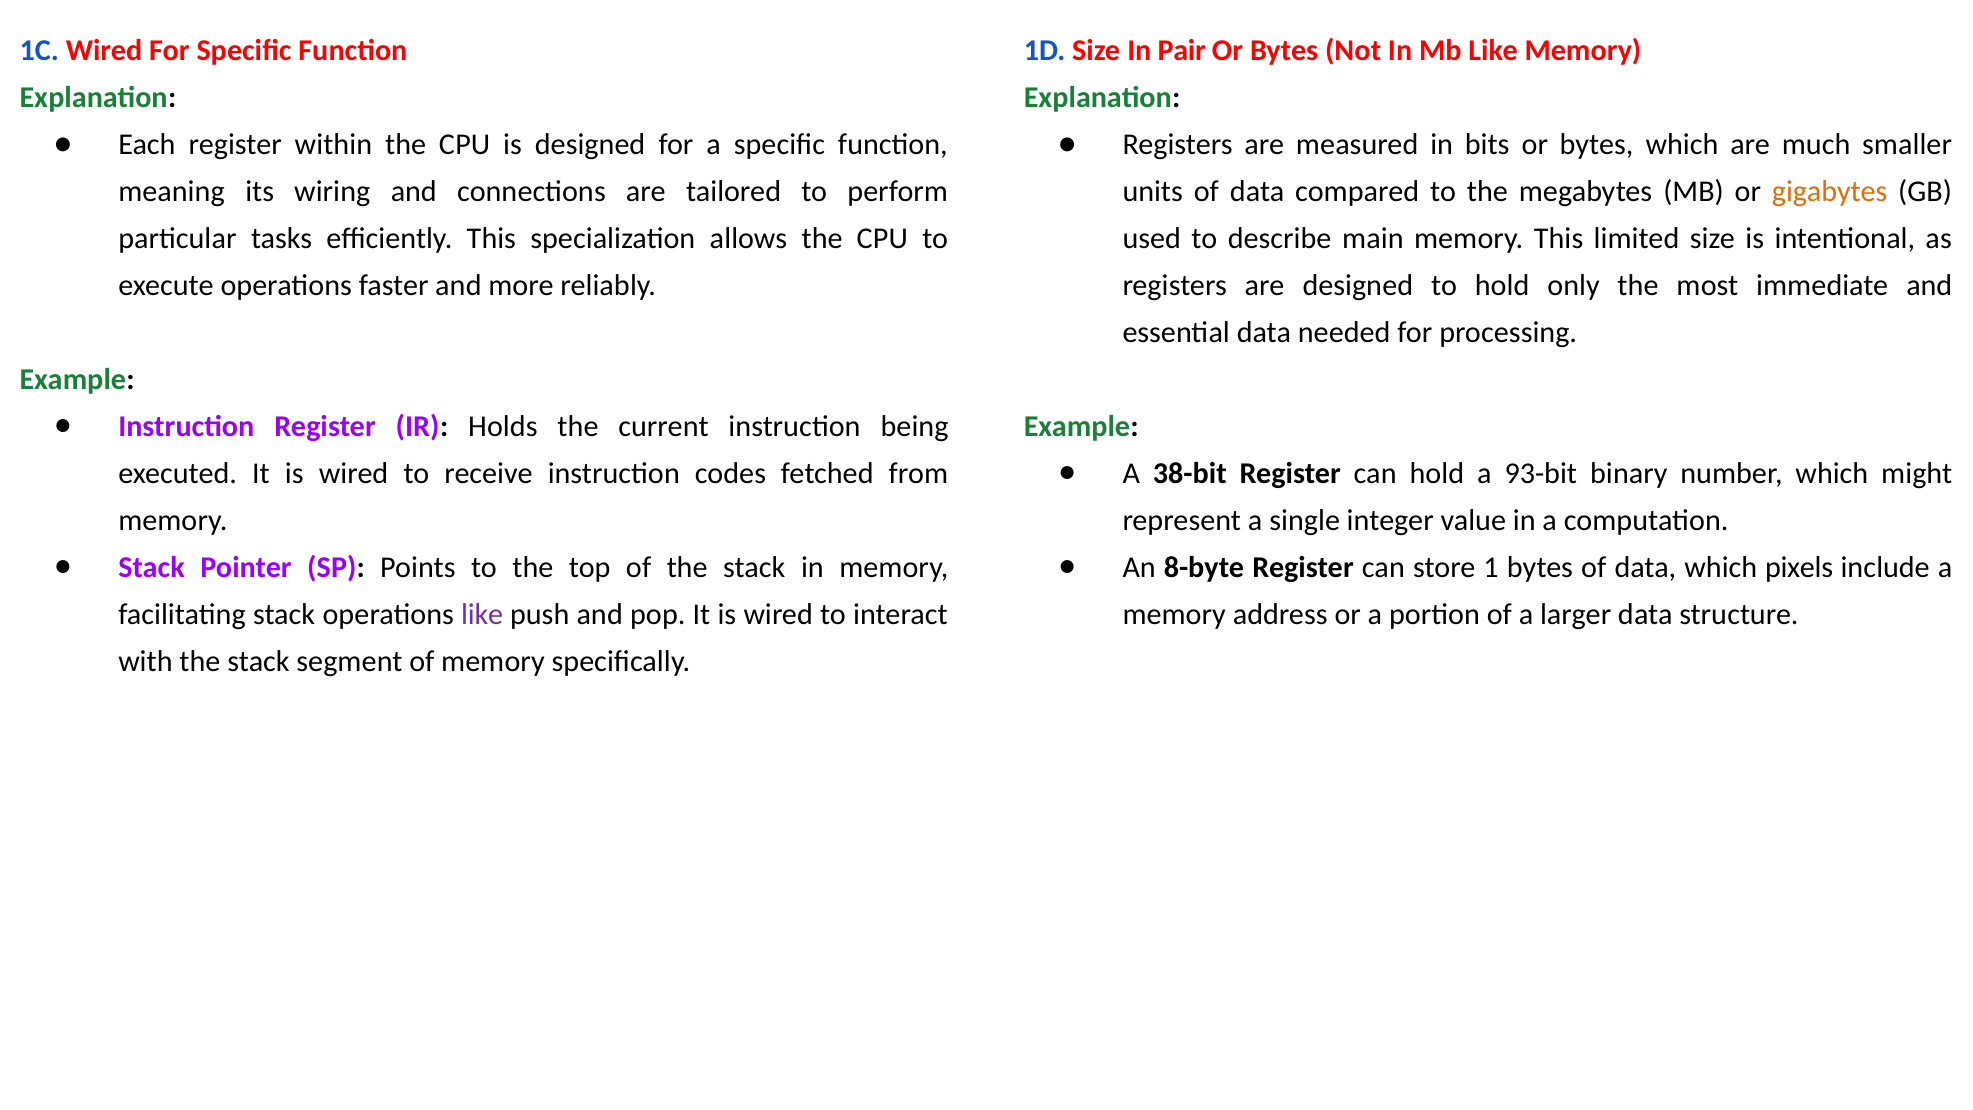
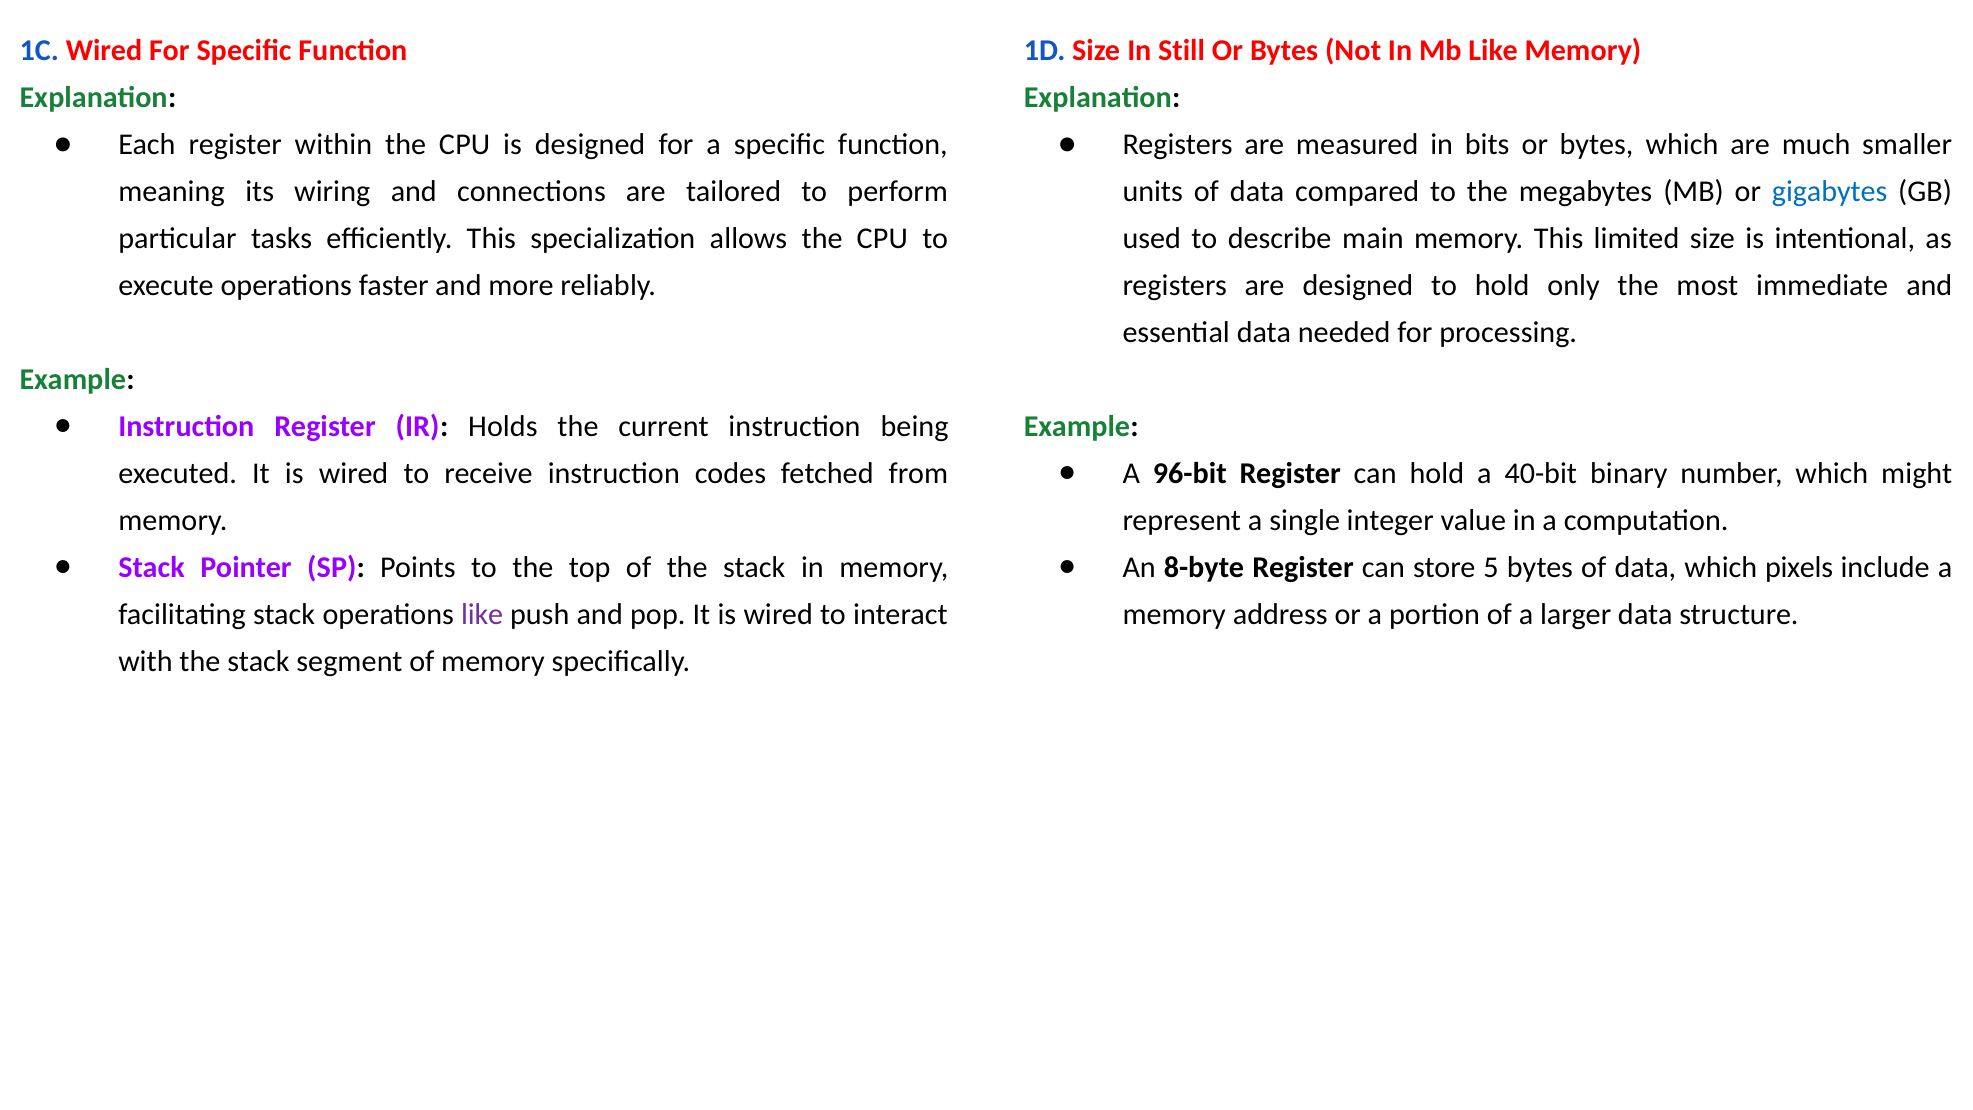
Pair: Pair -> Still (1182, 51)
gigabytes colour: orange -> blue (1830, 192)
38-bit: 38-bit -> 96-bit (1190, 474)
93-bit: 93-bit -> 40-bit (1541, 474)
1: 1 -> 5 (1491, 568)
